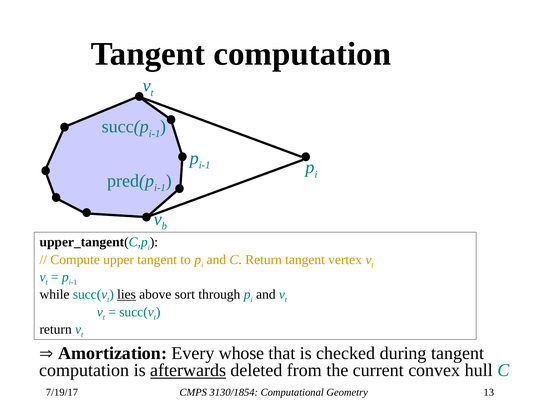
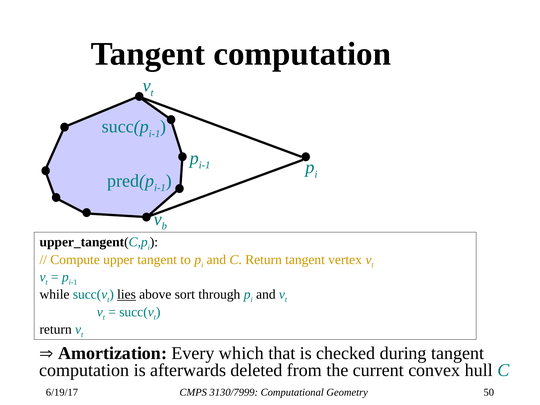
whose: whose -> which (241, 353)
afterwards underline: present -> none (188, 370)
7/19/17: 7/19/17 -> 6/19/17 (62, 392)
3130/1854: 3130/1854 -> 3130/7999 (234, 392)
13: 13 -> 50 (489, 392)
